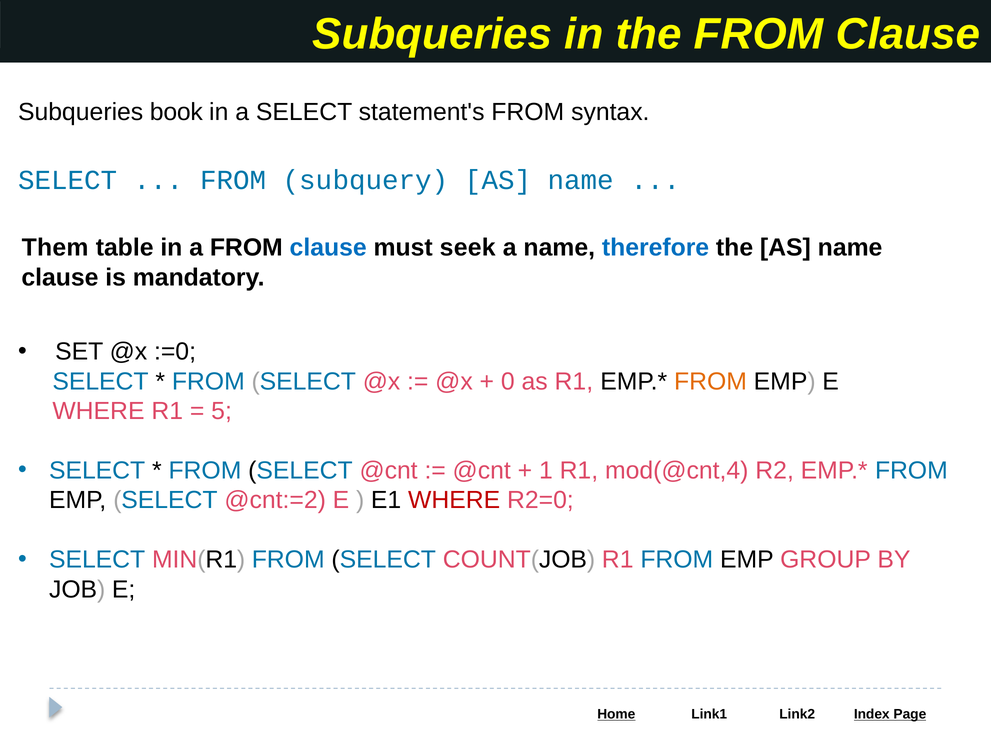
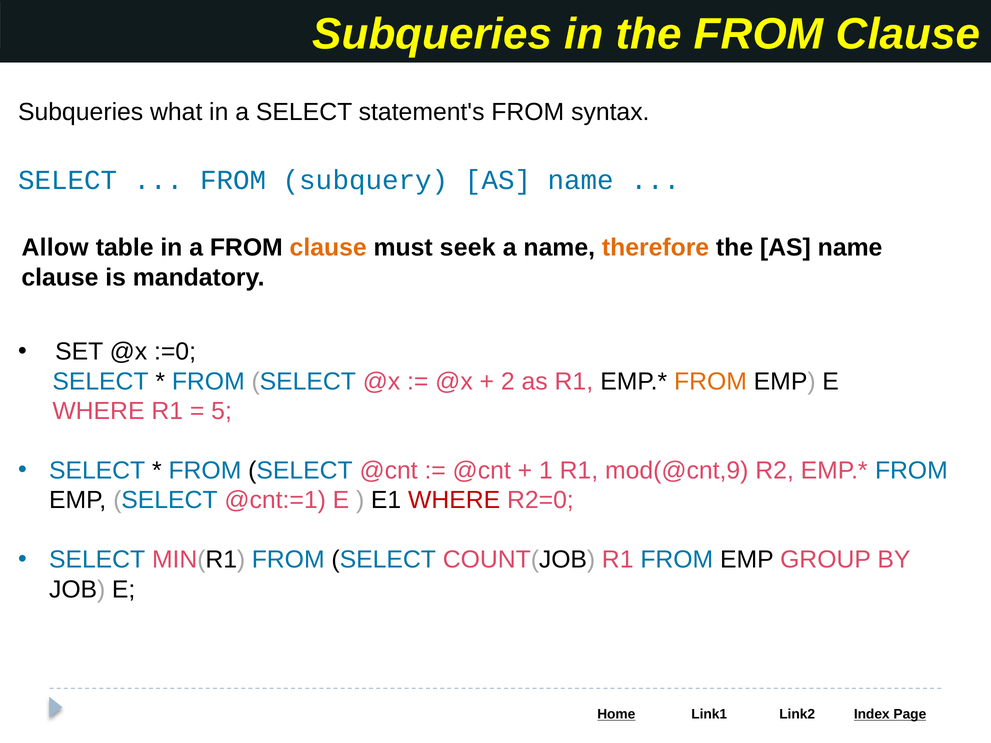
book: book -> what (176, 112)
Them: Them -> Allow (55, 248)
clause colour: blue -> orange (328, 248)
therefore colour: blue -> orange (656, 248)
0: 0 -> 2 (508, 382)
mod(@cnt,4: mod(@cnt,4 -> mod(@cnt,9 (677, 471)
@cnt:=2: @cnt:=2 -> @cnt:=1 (275, 500)
